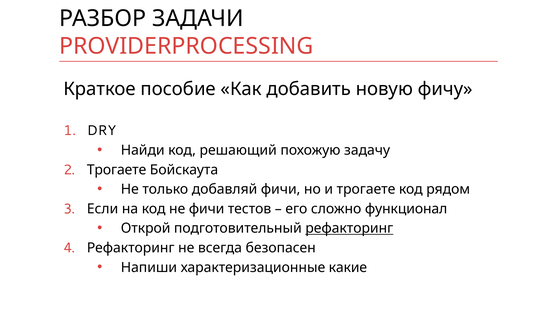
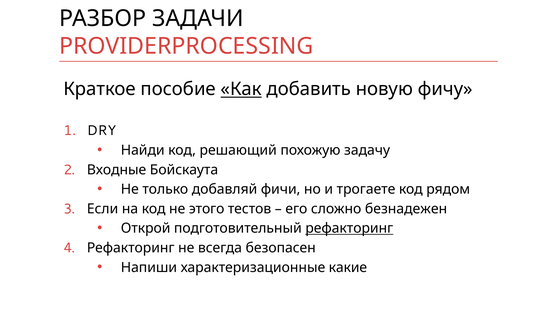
Как underline: none -> present (241, 89)
Трогаете: Трогаете -> Входные (117, 169)
не фичи: фичи -> этого (207, 208)
функционал: функционал -> безнадежен (406, 208)
